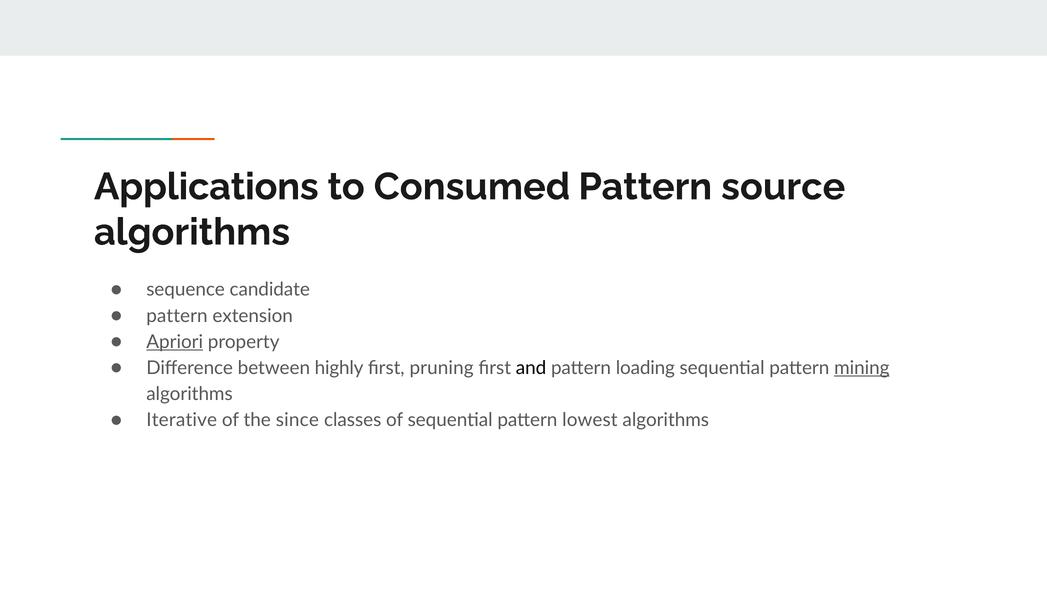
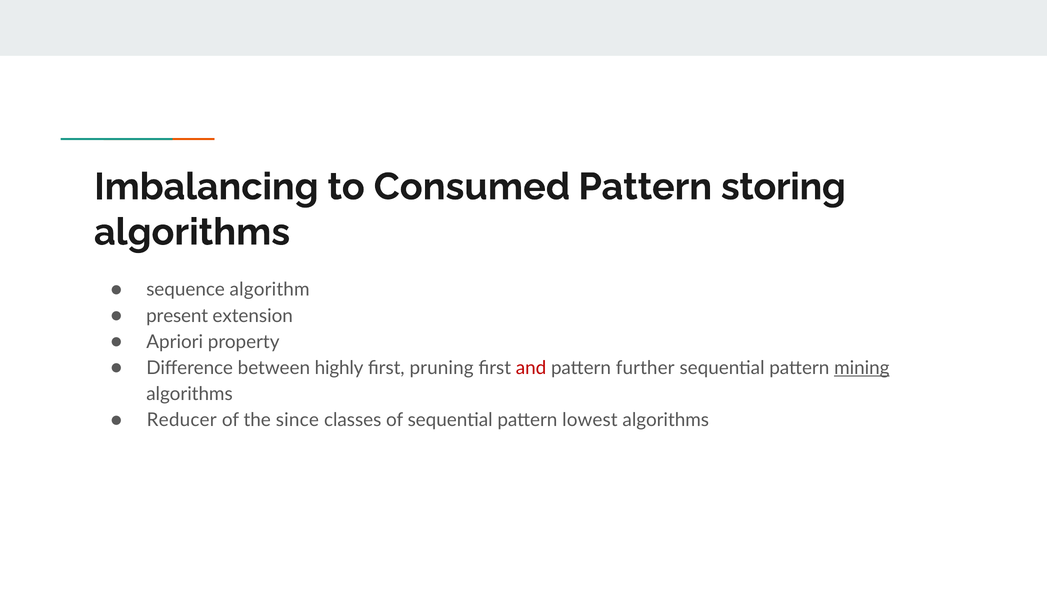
Applications: Applications -> Imbalancing (206, 187)
source: source -> storing (783, 187)
candidate: candidate -> algorithm (270, 290)
pattern: pattern -> present (177, 316)
Apriori underline: present -> none (175, 342)
and colour: black -> red (531, 368)
loading: loading -> further (645, 368)
Iterative: Iterative -> Reducer (182, 420)
